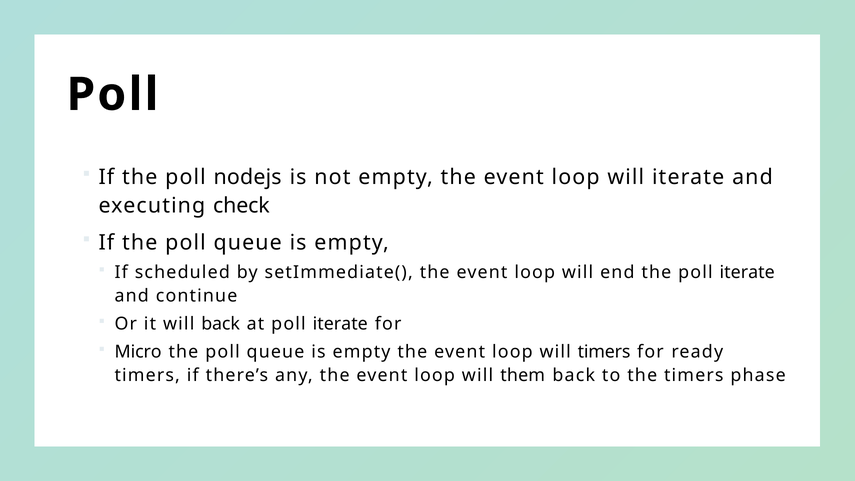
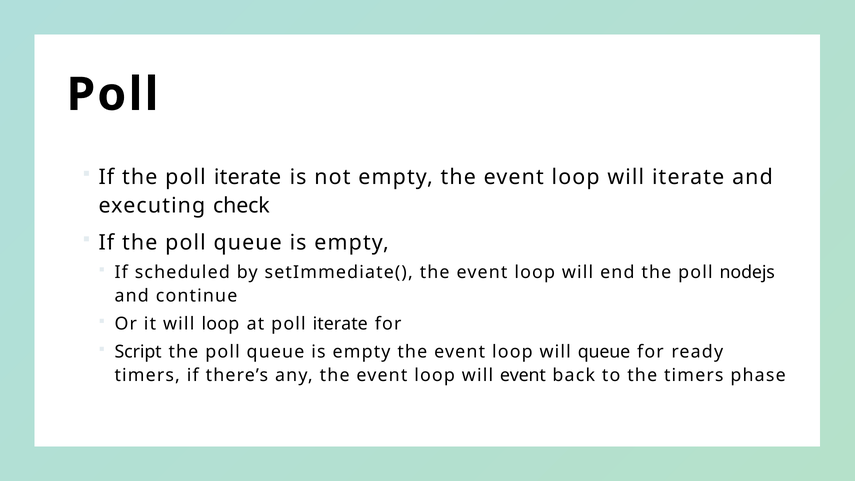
the poll nodejs: nodejs -> iterate (248, 177)
the poll iterate: iterate -> nodejs (747, 273)
will back: back -> loop (220, 324)
Micro: Micro -> Script (138, 352)
will timers: timers -> queue (604, 352)
will them: them -> event (523, 375)
